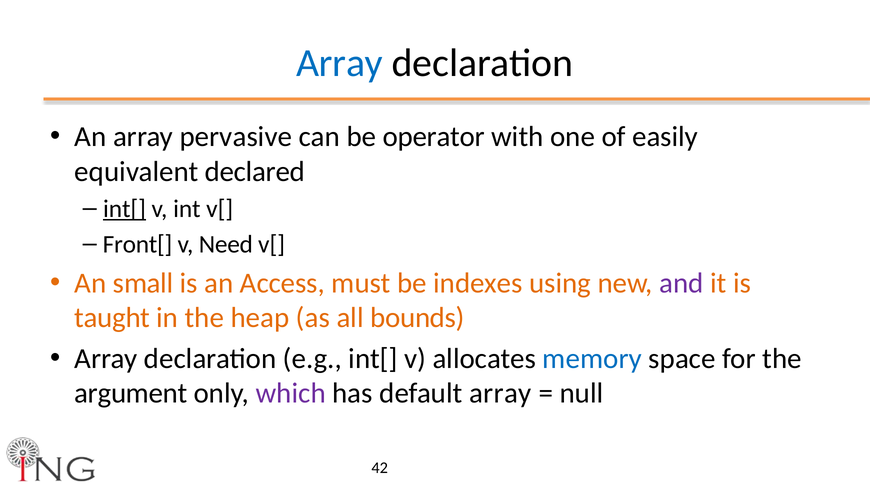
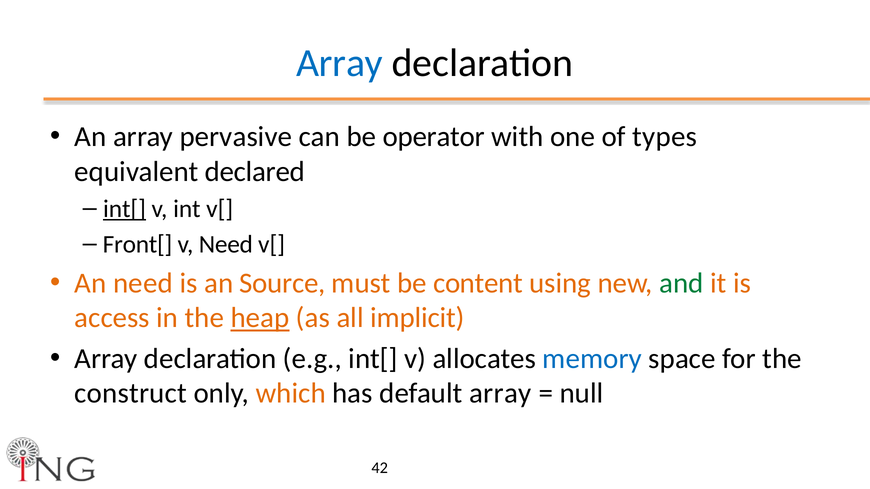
easily: easily -> types (665, 137)
An small: small -> need (143, 283)
Access: Access -> Source (282, 283)
indexes: indexes -> content (478, 283)
and colour: purple -> green (681, 283)
taught: taught -> access (112, 318)
heap underline: none -> present (260, 318)
bounds: bounds -> implicit (417, 318)
argument: argument -> construct (131, 394)
which colour: purple -> orange (291, 394)
